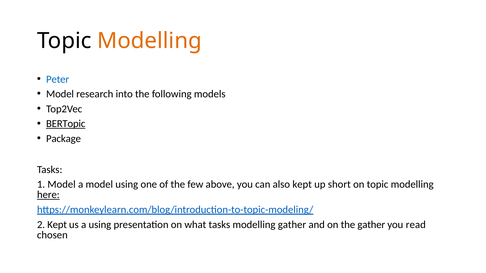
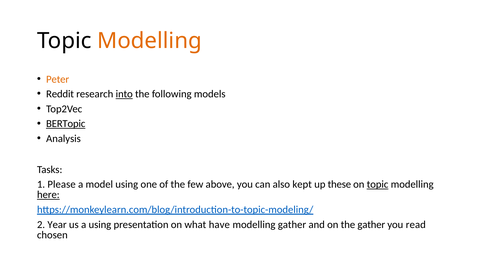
Peter colour: blue -> orange (58, 79)
Model: Model -> Reddit (60, 94)
into underline: none -> present (124, 94)
Package: Package -> Analysis (63, 139)
1 Model: Model -> Please (62, 185)
short: short -> these (339, 185)
topic underline: none -> present (378, 185)
2 Kept: Kept -> Year (57, 225)
what tasks: tasks -> have (219, 225)
